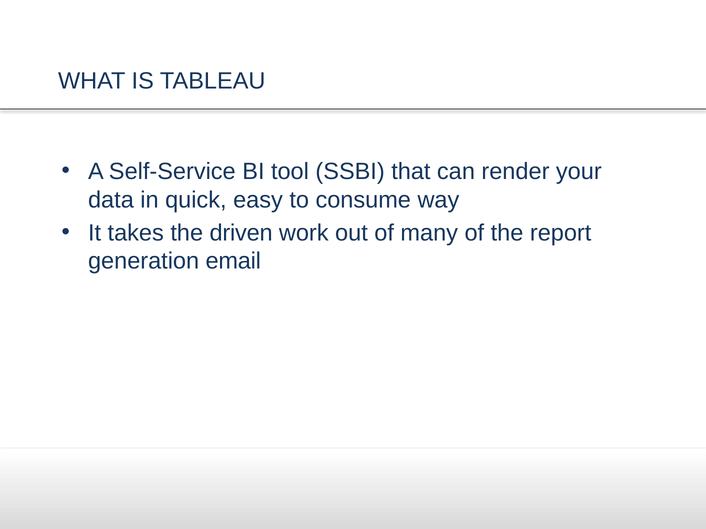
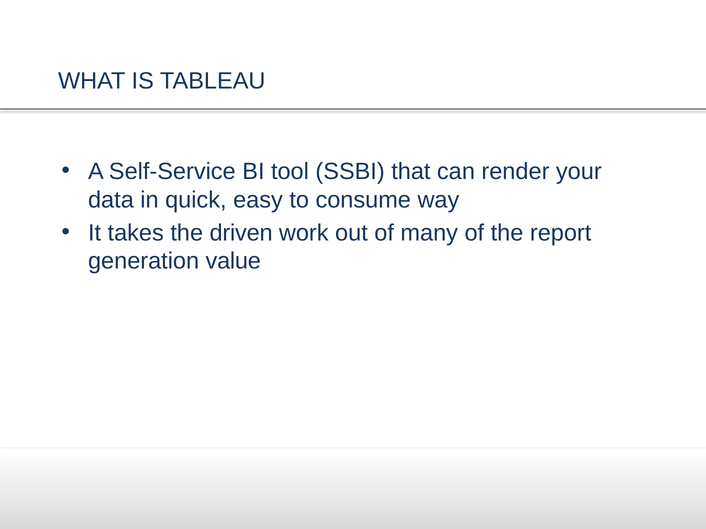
email: email -> value (233, 261)
